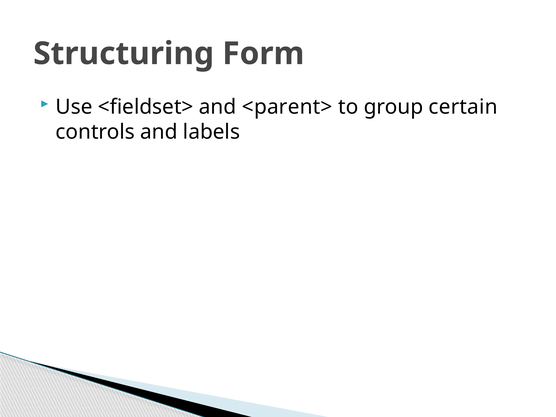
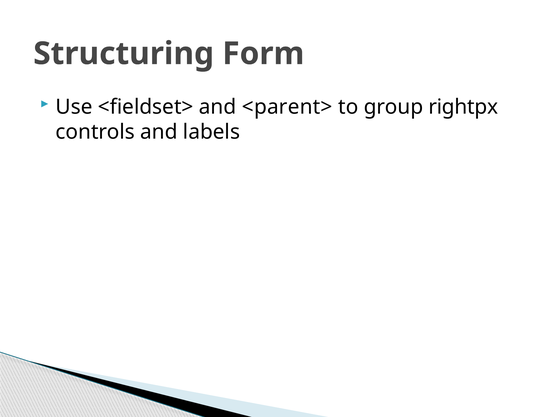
certain: certain -> rightpx (463, 107)
